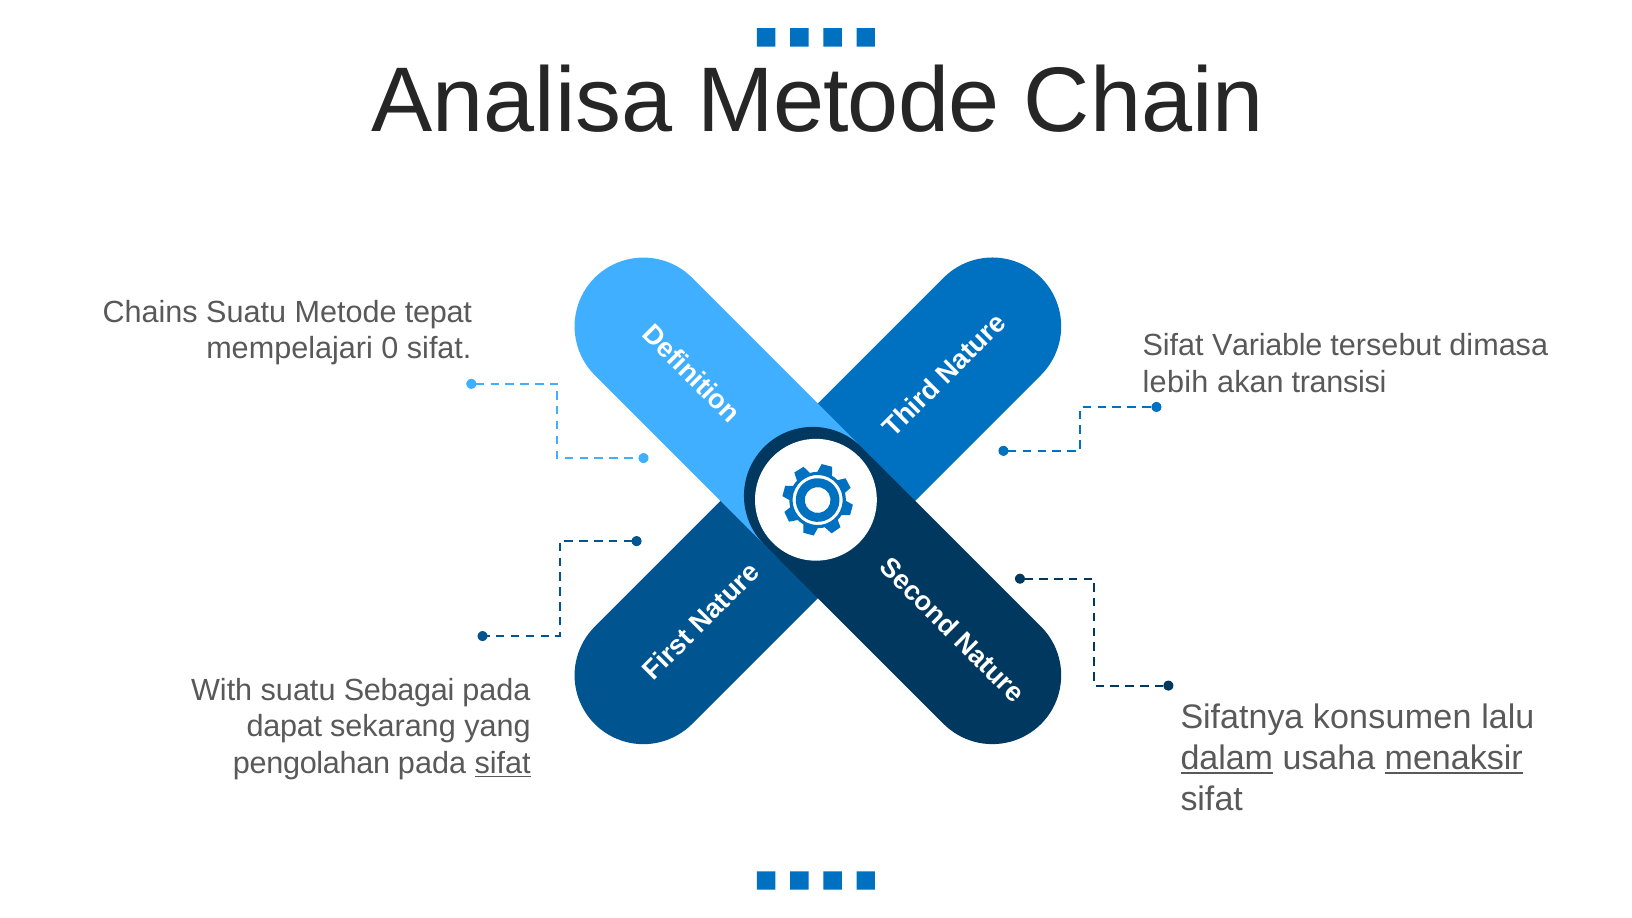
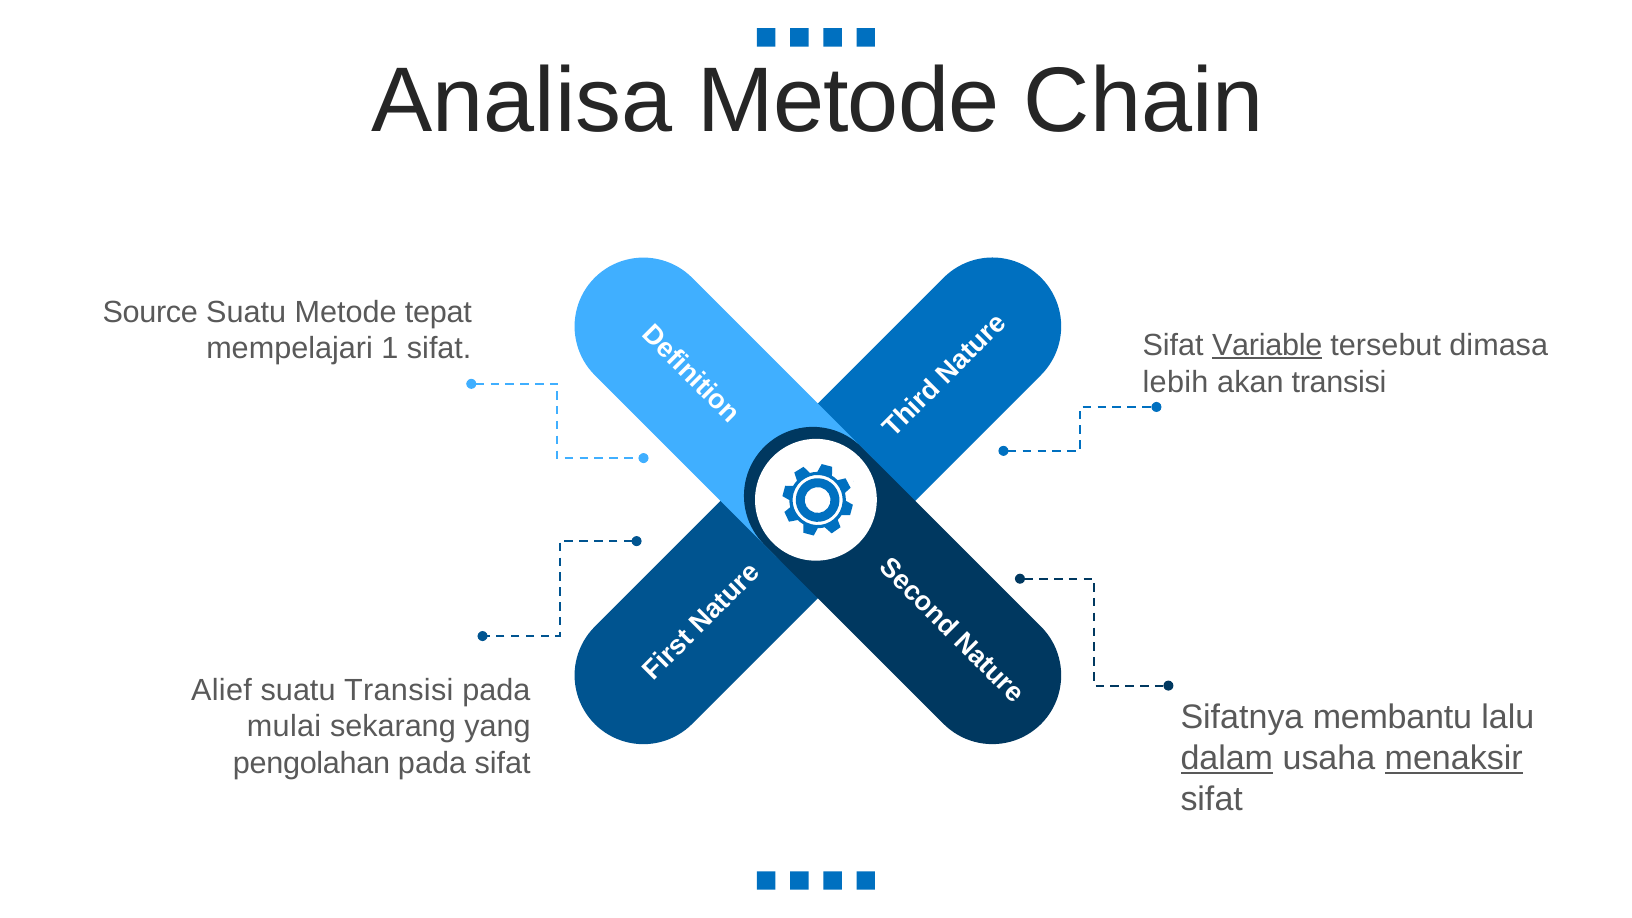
Chains: Chains -> Source (150, 312)
Variable underline: none -> present (1267, 345)
0: 0 -> 1 (390, 349)
With: With -> Alief (222, 690)
suatu Sebagai: Sebagai -> Transisi (399, 690)
konsumen: konsumen -> membantu (1392, 718)
dapat: dapat -> mulai (284, 727)
sifat underline: present -> none (503, 763)
